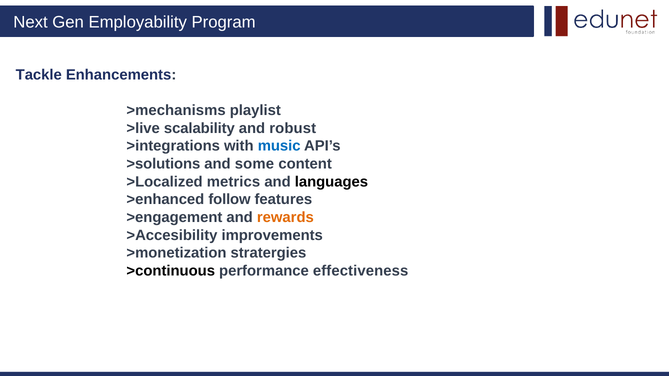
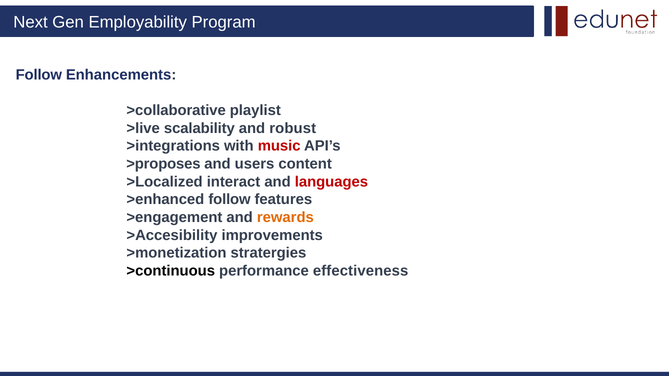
Tackle: Tackle -> Follow (39, 75)
>mechanisms: >mechanisms -> >collaborative (176, 111)
music colour: blue -> red (279, 146)
>solutions: >solutions -> >proposes (163, 164)
some: some -> users (255, 164)
metrics: metrics -> interact (234, 182)
languages colour: black -> red (331, 182)
